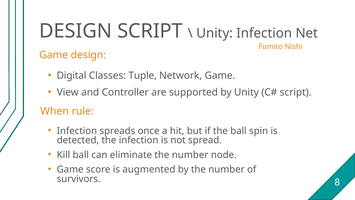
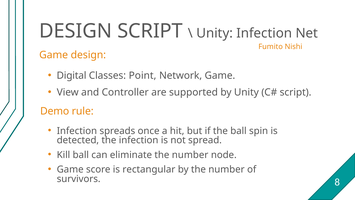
Tuple: Tuple -> Point (143, 75)
When: When -> Demo (55, 111)
augmented: augmented -> rectangular (149, 169)
